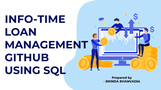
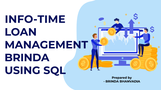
GITHUB: GITHUB -> BRINDA (27, 58)
